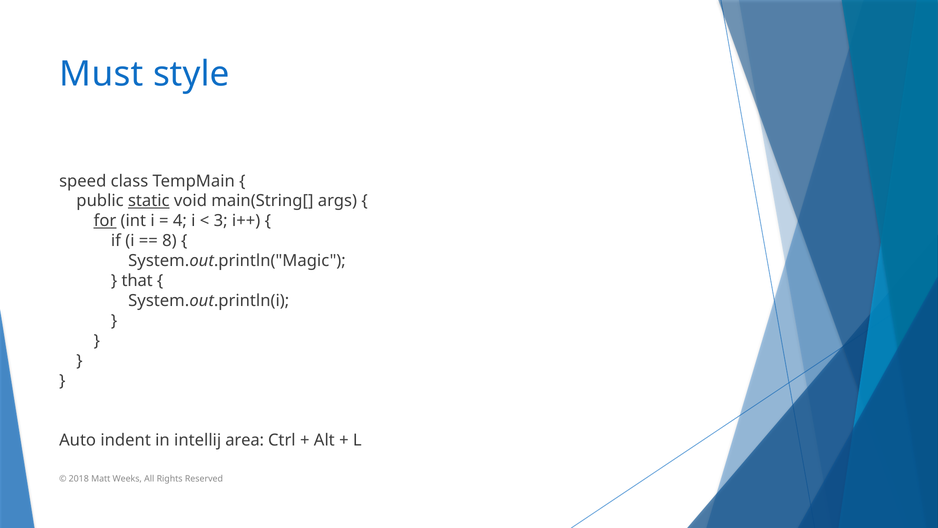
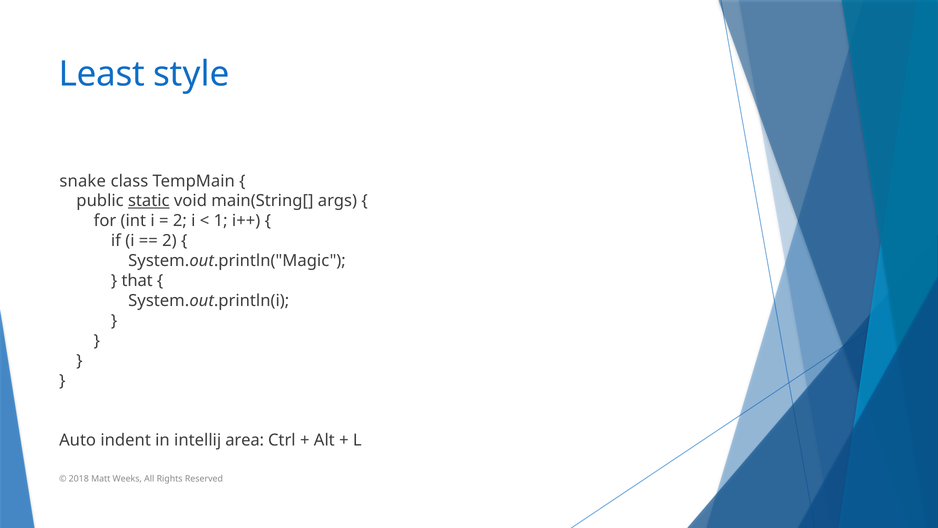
Must: Must -> Least (102, 74)
speed: speed -> snake (83, 181)
for underline: present -> none (105, 221)
4: 4 -> 2 (180, 221)
3: 3 -> 1 (221, 221)
8: 8 -> 2 (169, 241)
